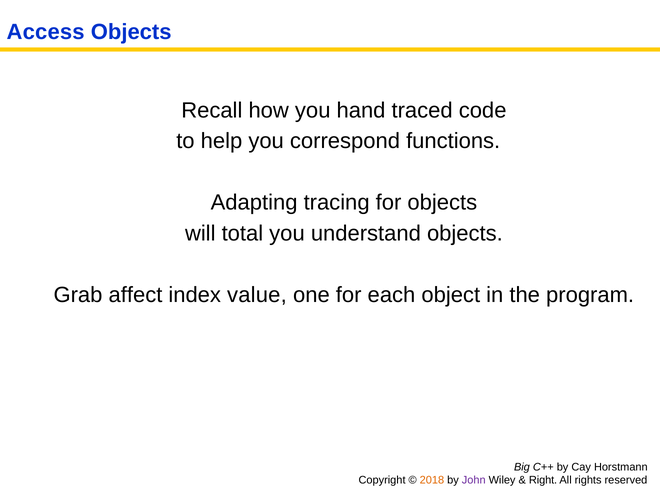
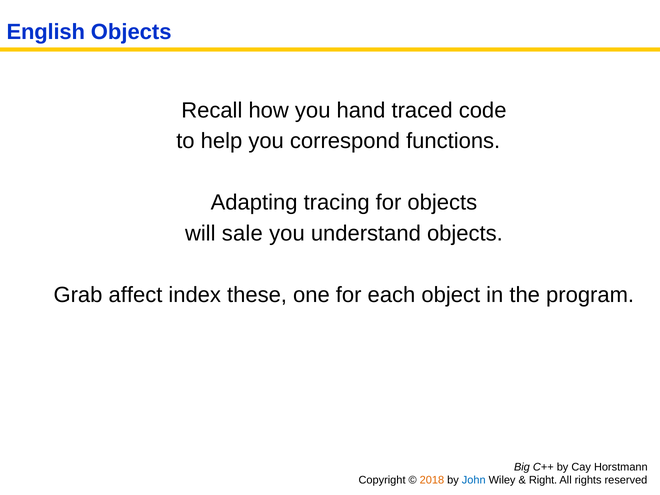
Access: Access -> English (46, 32)
total: total -> sale (242, 233)
value: value -> these (257, 295)
John colour: purple -> blue (474, 480)
